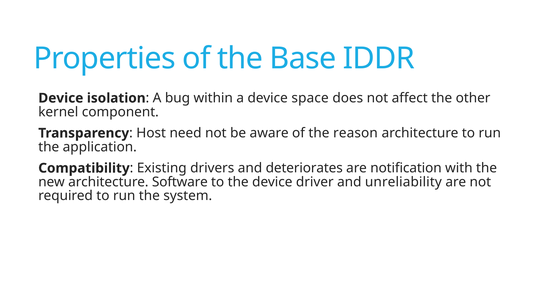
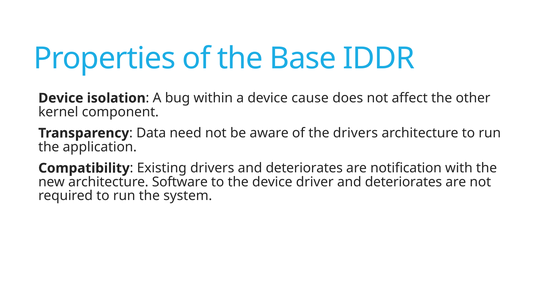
space: space -> cause (310, 98)
Host: Host -> Data (151, 133)
the reason: reason -> drivers (355, 133)
driver and unreliability: unreliability -> deteriorates (404, 182)
